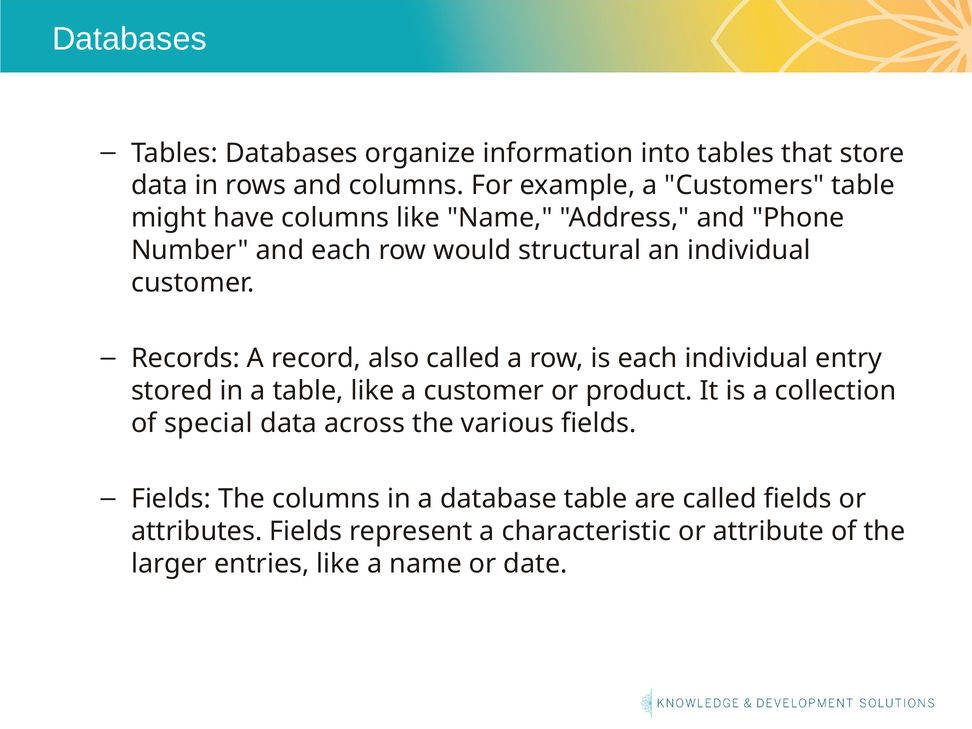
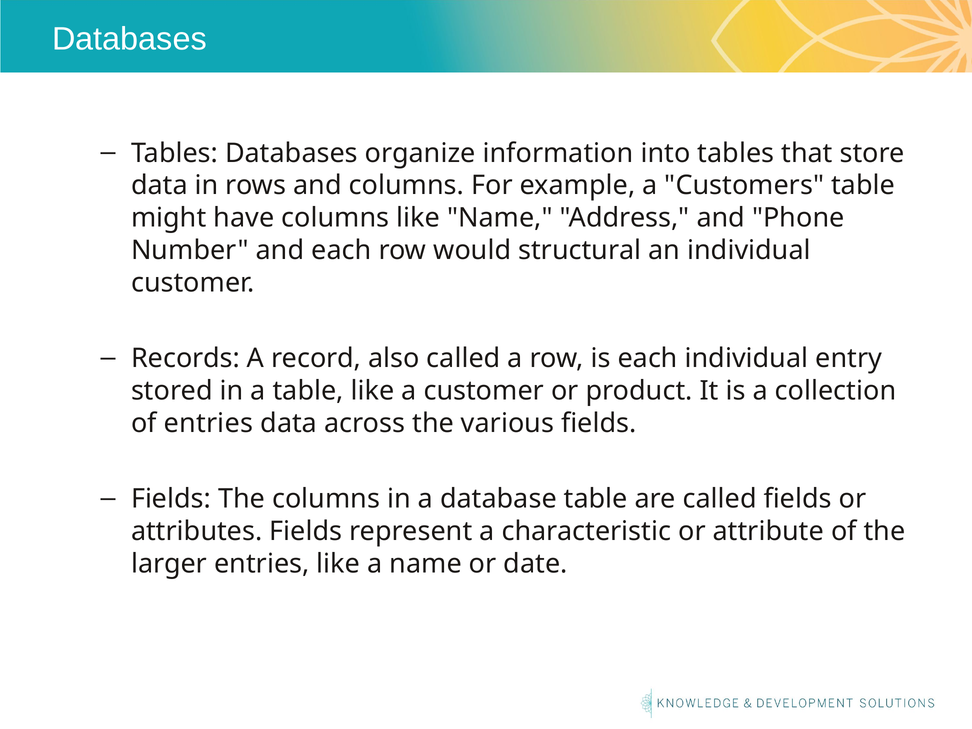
of special: special -> entries (208, 423)
